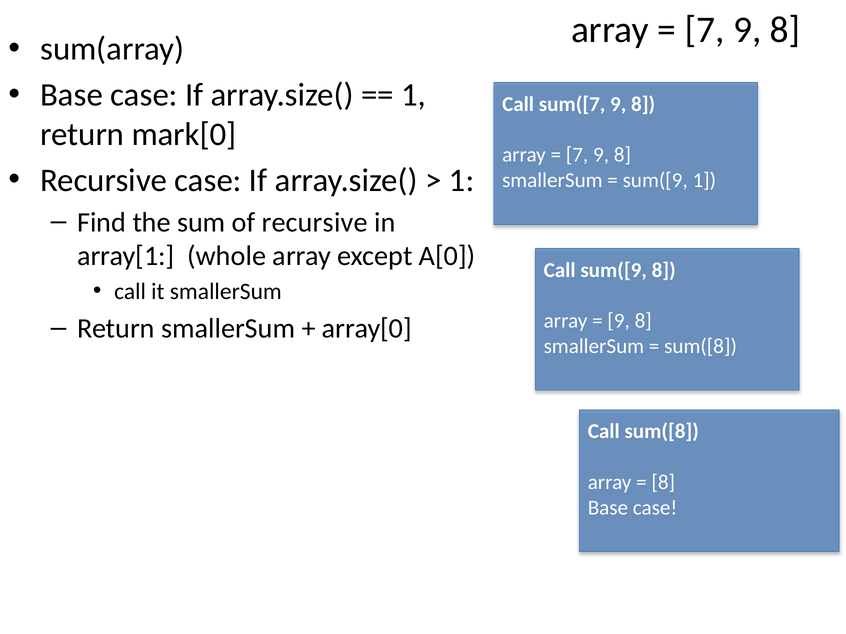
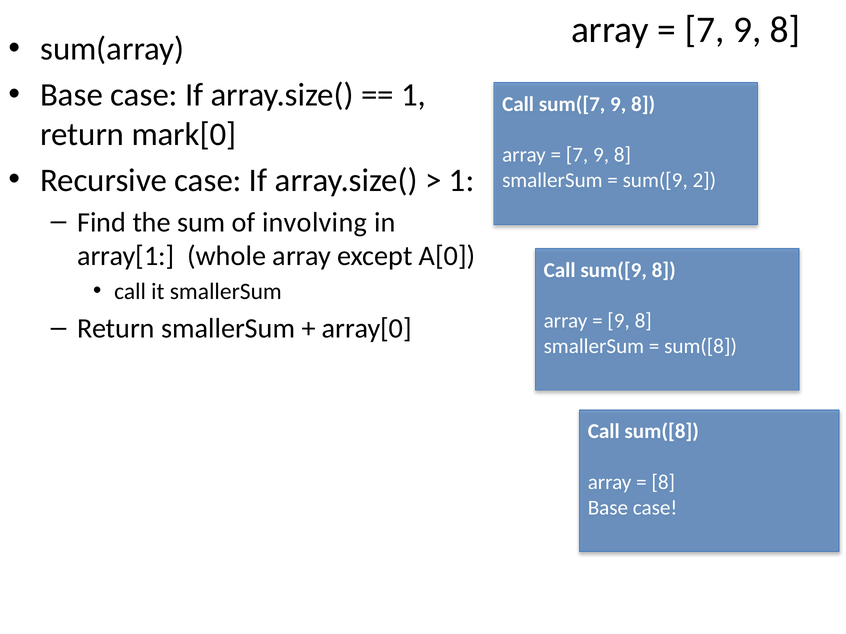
sum([9 1: 1 -> 2 (704, 180)
of recursive: recursive -> involving (315, 222)
